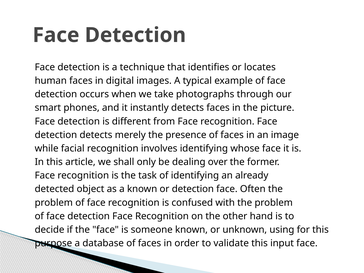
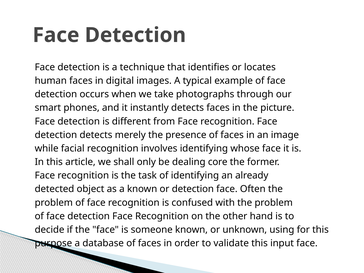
over: over -> core (218, 162)
